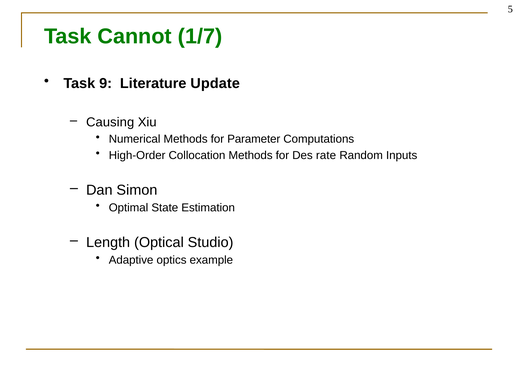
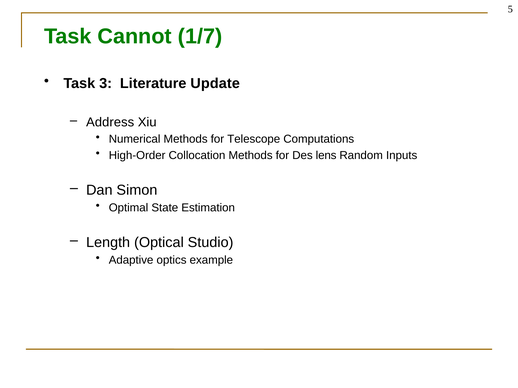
9: 9 -> 3 (106, 83)
Causing: Causing -> Address (110, 123)
Parameter: Parameter -> Telescope (254, 139)
rate: rate -> lens (326, 155)
